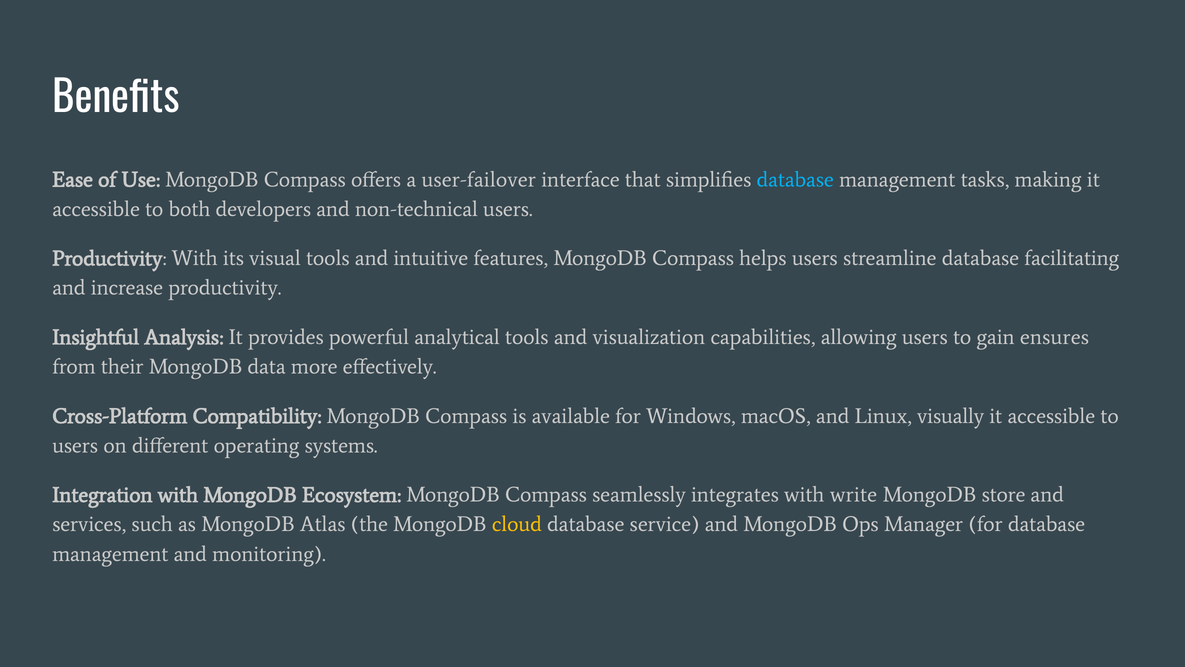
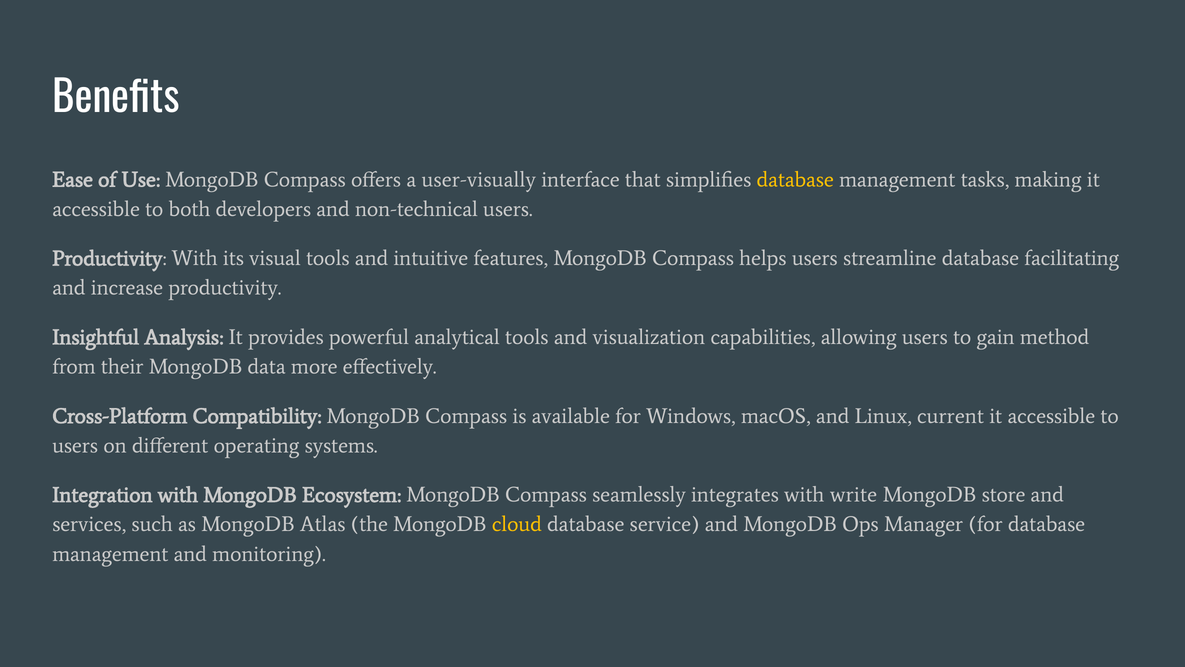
user-failover: user-failover -> user-visually (479, 179)
database colour: light blue -> yellow (795, 179)
ensures: ensures -> method (1055, 337)
visually: visually -> current (951, 416)
